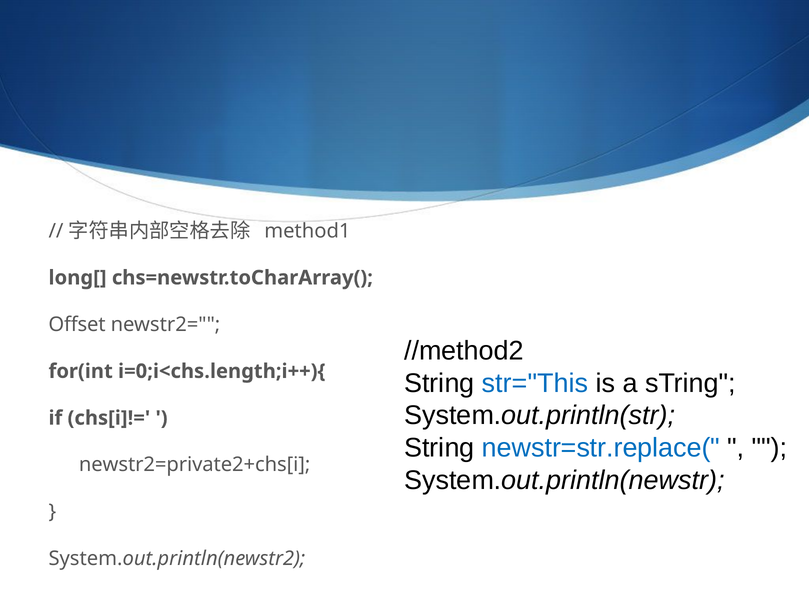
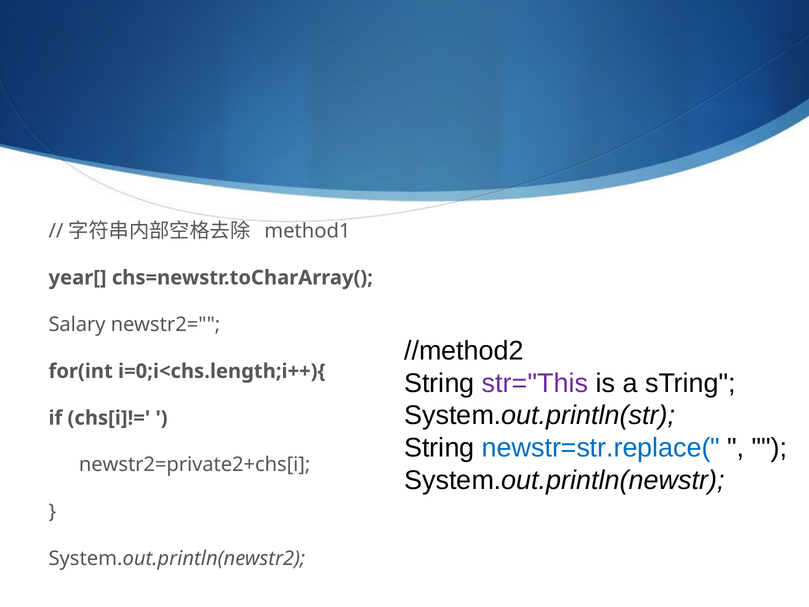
long[: long[ -> year[ (78, 278)
Offset: Offset -> Salary (77, 324)
str="This colour: blue -> purple (535, 383)
